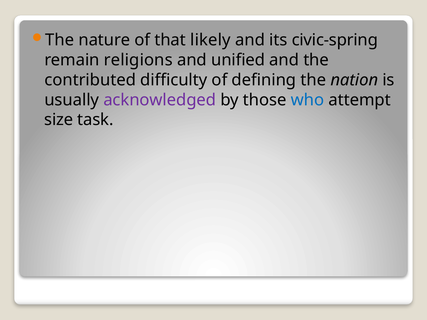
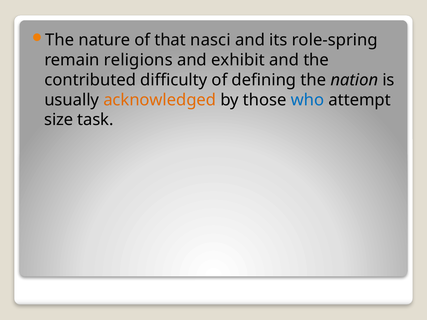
likely: likely -> nasci (210, 40)
civic-spring: civic-spring -> role-spring (335, 40)
unified: unified -> exhibit (238, 60)
acknowledged colour: purple -> orange (160, 100)
